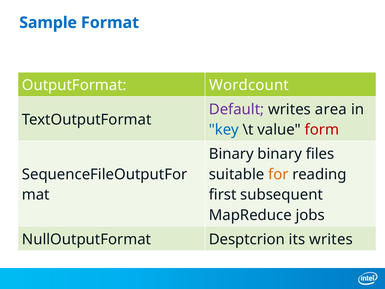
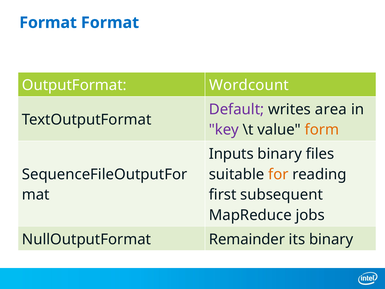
Sample: Sample -> Format (48, 23)
key colour: blue -> purple (224, 130)
form colour: red -> orange (322, 130)
Binary: Binary -> Inputs (231, 154)
Desptcrion: Desptcrion -> Remainder (247, 239)
its writes: writes -> binary (331, 239)
